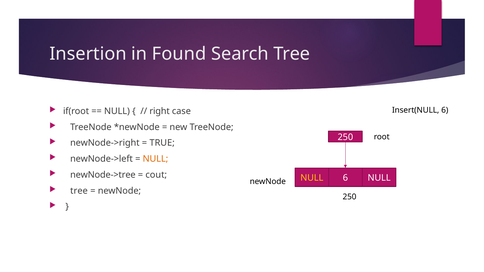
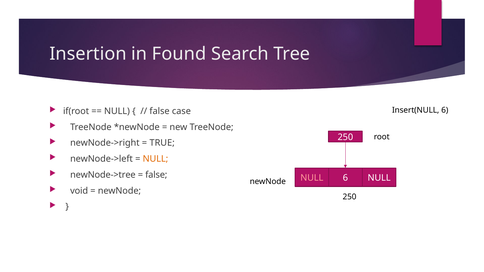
right: right -> false (160, 111)
cout: cout -> false (156, 175)
NULL colour: yellow -> pink (312, 178)
tree: tree -> void (79, 191)
